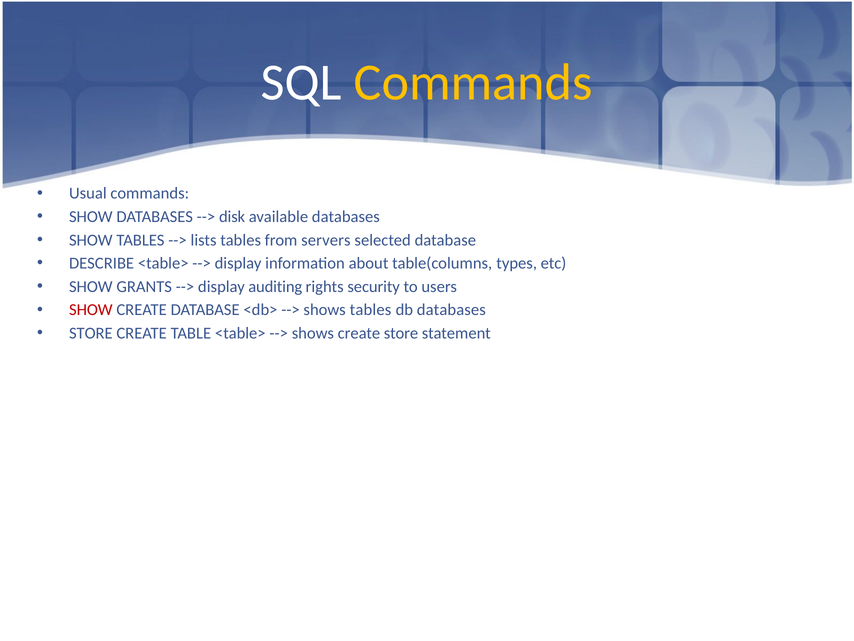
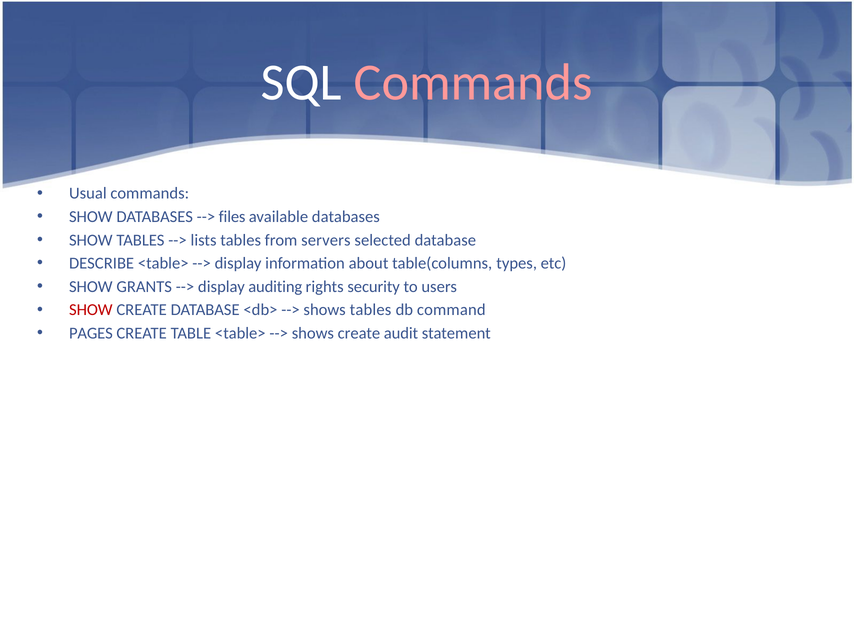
Commands colour: yellow -> pink (473, 83)
disk: disk -> files (232, 217)
db databases: databases -> command (451, 310)
STORE: STORE -> PAGES (91, 333)
create store: store -> audit (401, 333)
